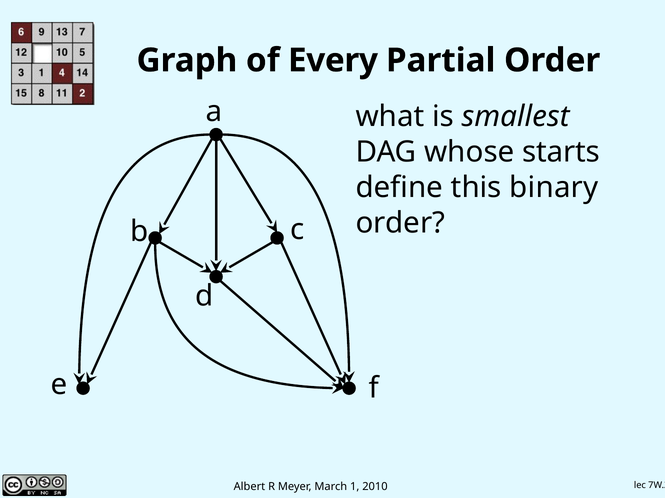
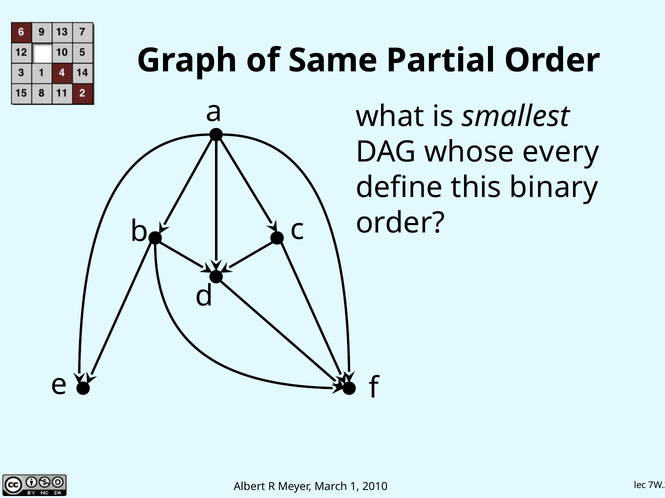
Every: Every -> Same (333, 61)
starts: starts -> every (561, 152)
